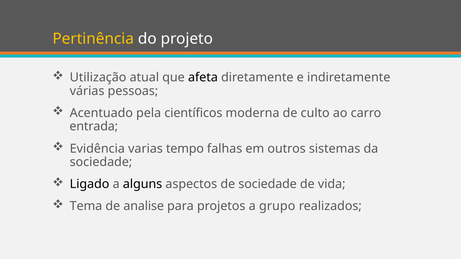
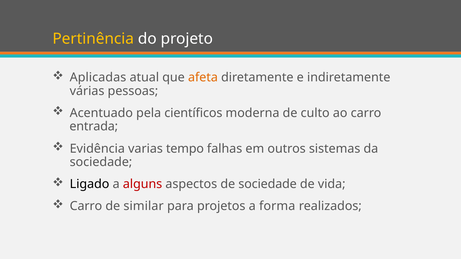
Utilização: Utilização -> Aplicadas (98, 78)
afeta colour: black -> orange (203, 78)
alguns colour: black -> red (143, 184)
Tema: Tema -> Carro (86, 206)
analise: analise -> similar (144, 206)
grupo: grupo -> forma (277, 206)
